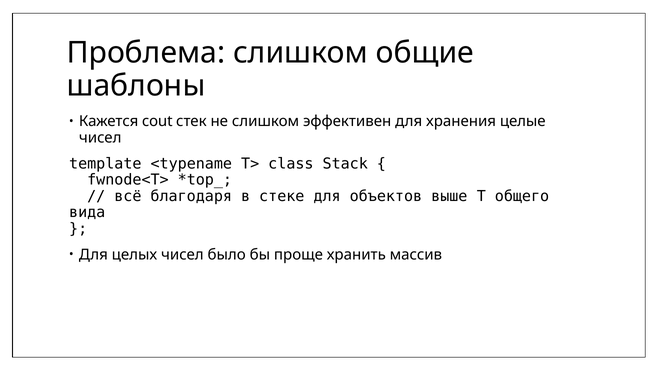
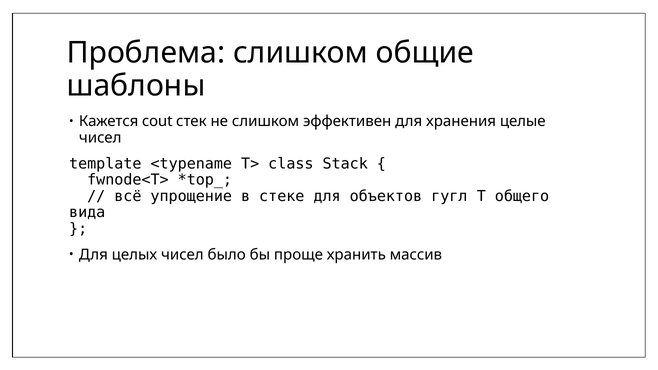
благодаря: благодаря -> упрощение (191, 196)
выше: выше -> гугл (449, 196)
